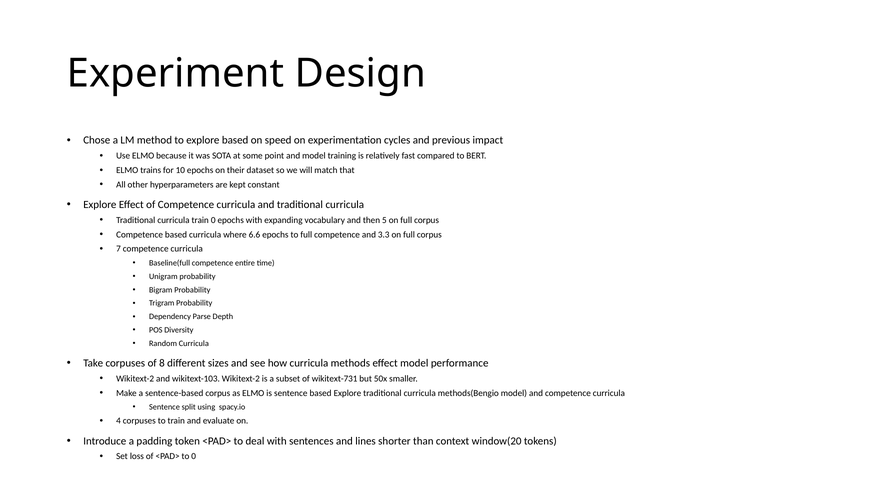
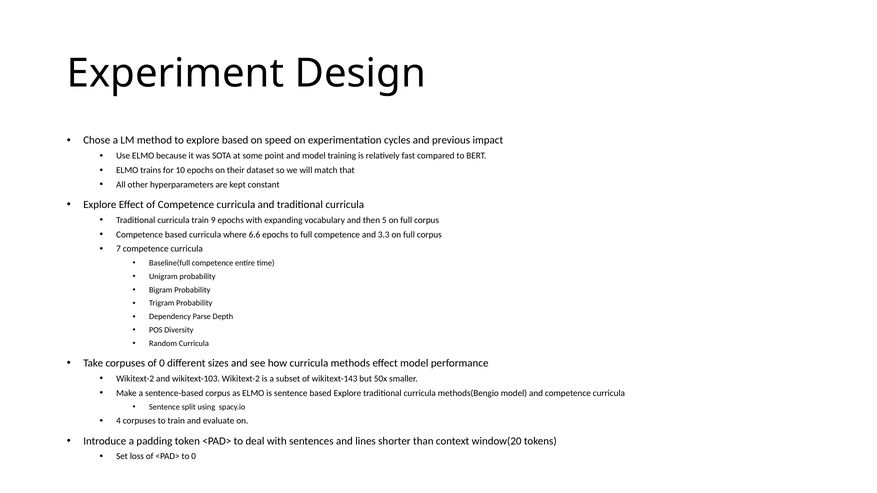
train 0: 0 -> 9 (213, 220)
of 8: 8 -> 0 (162, 363)
wikitext-731: wikitext-731 -> wikitext-143 (335, 379)
